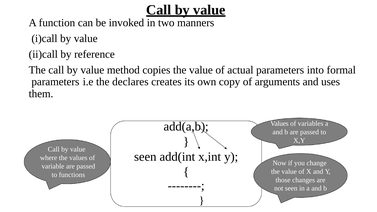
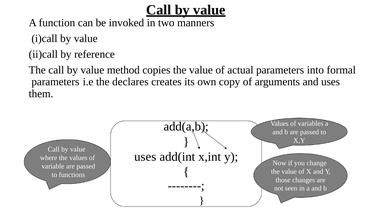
seen: seen -> uses (145, 157)
